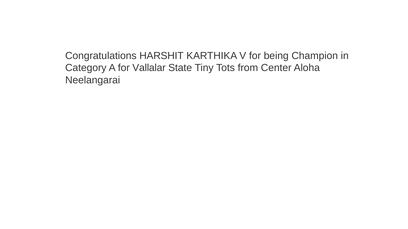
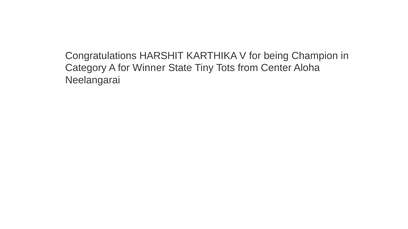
Vallalar: Vallalar -> Winner (149, 68)
